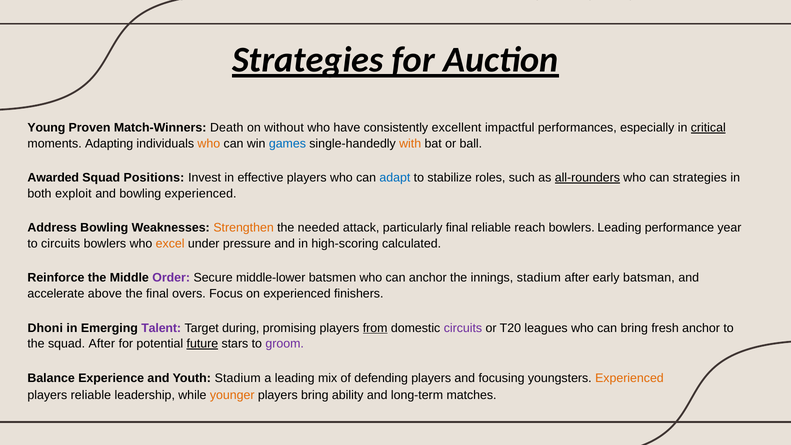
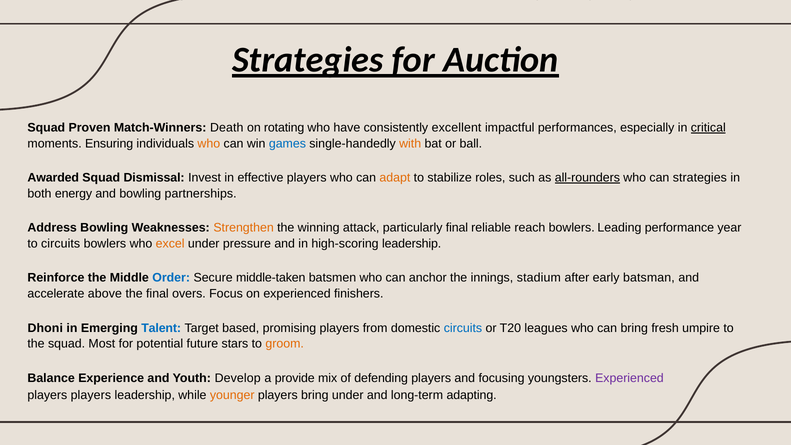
Young: Young -> Squad (46, 128)
without: without -> rotating (284, 128)
Adapting: Adapting -> Ensuring (109, 144)
Positions: Positions -> Dismissal (154, 178)
adapt colour: blue -> orange (395, 178)
exploit: exploit -> energy (73, 194)
bowling experienced: experienced -> partnerships (201, 194)
needed: needed -> winning (319, 228)
high-scoring calculated: calculated -> leadership (412, 244)
Order colour: purple -> blue (171, 278)
middle-lower: middle-lower -> middle-taken (271, 278)
Talent colour: purple -> blue (161, 328)
during: during -> based (241, 328)
from underline: present -> none (375, 328)
circuits colour: purple -> blue (463, 328)
fresh anchor: anchor -> umpire (701, 328)
squad After: After -> Most (102, 344)
future underline: present -> none (202, 344)
groom colour: purple -> orange (285, 344)
Youth Stadium: Stadium -> Develop (238, 378)
a leading: leading -> provide (295, 378)
Experienced colour: orange -> purple (629, 378)
players reliable: reliable -> players (91, 395)
bring ability: ability -> under (348, 395)
matches: matches -> adapting (472, 395)
